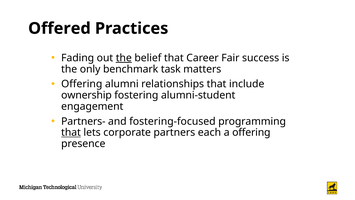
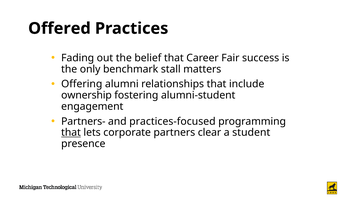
the underline: present -> none (124, 58)
task: task -> stall (171, 69)
fostering-focused: fostering-focused -> practices-focused (172, 121)
each: each -> clear (209, 132)
a offering: offering -> student (251, 132)
